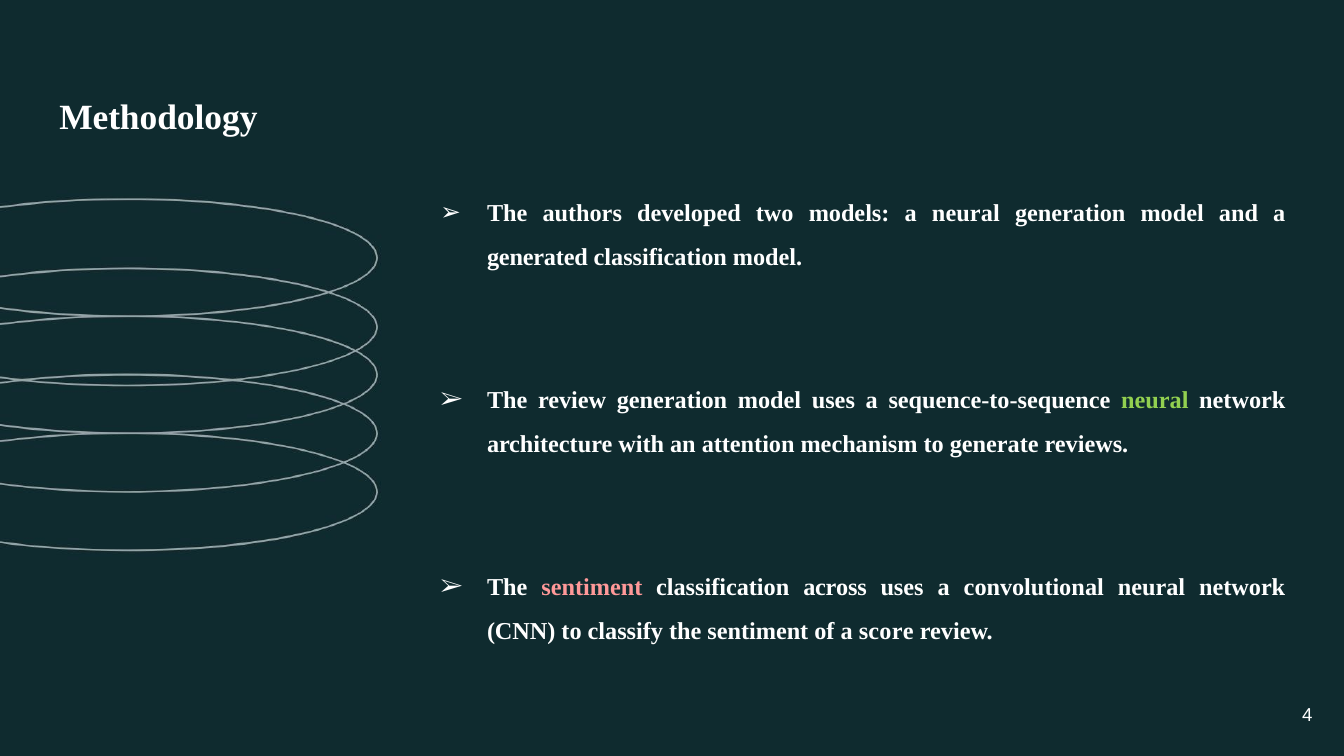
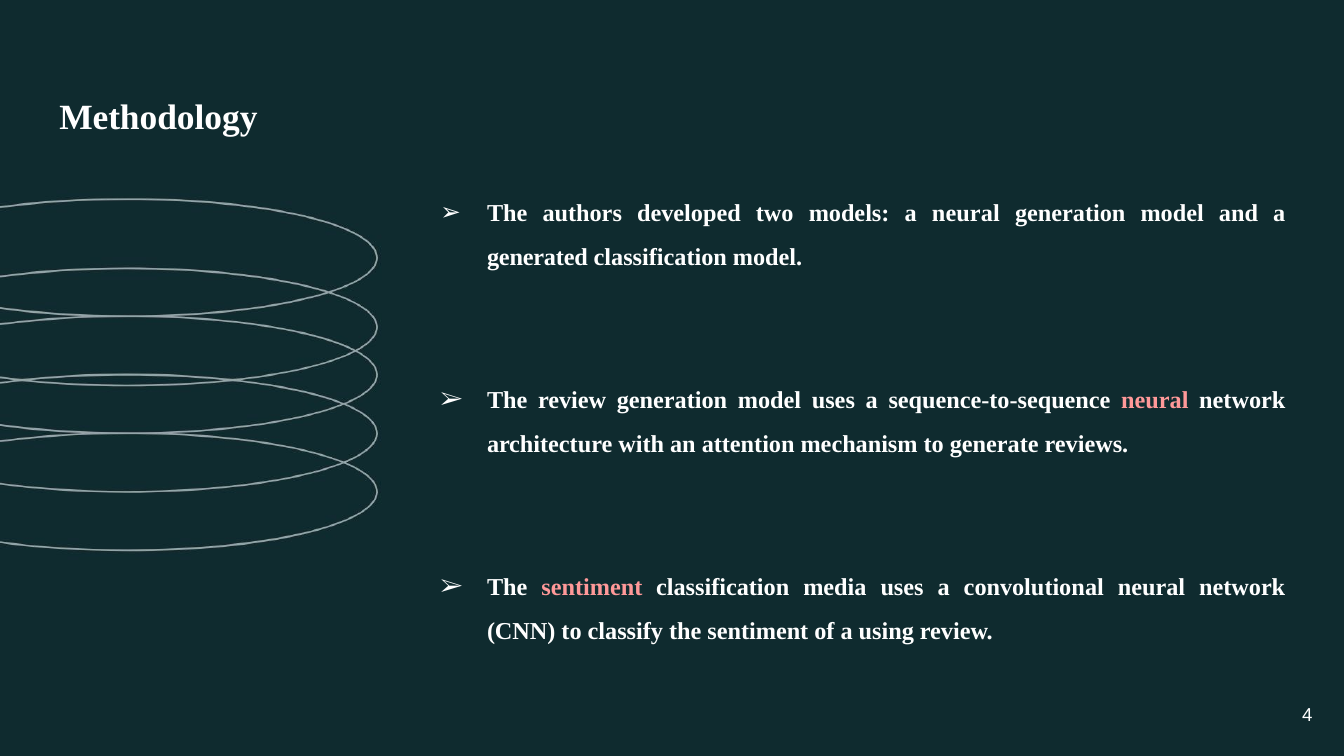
neural colour: light green -> pink (1155, 401)
across: across -> media (835, 588)
score: score -> using (886, 632)
